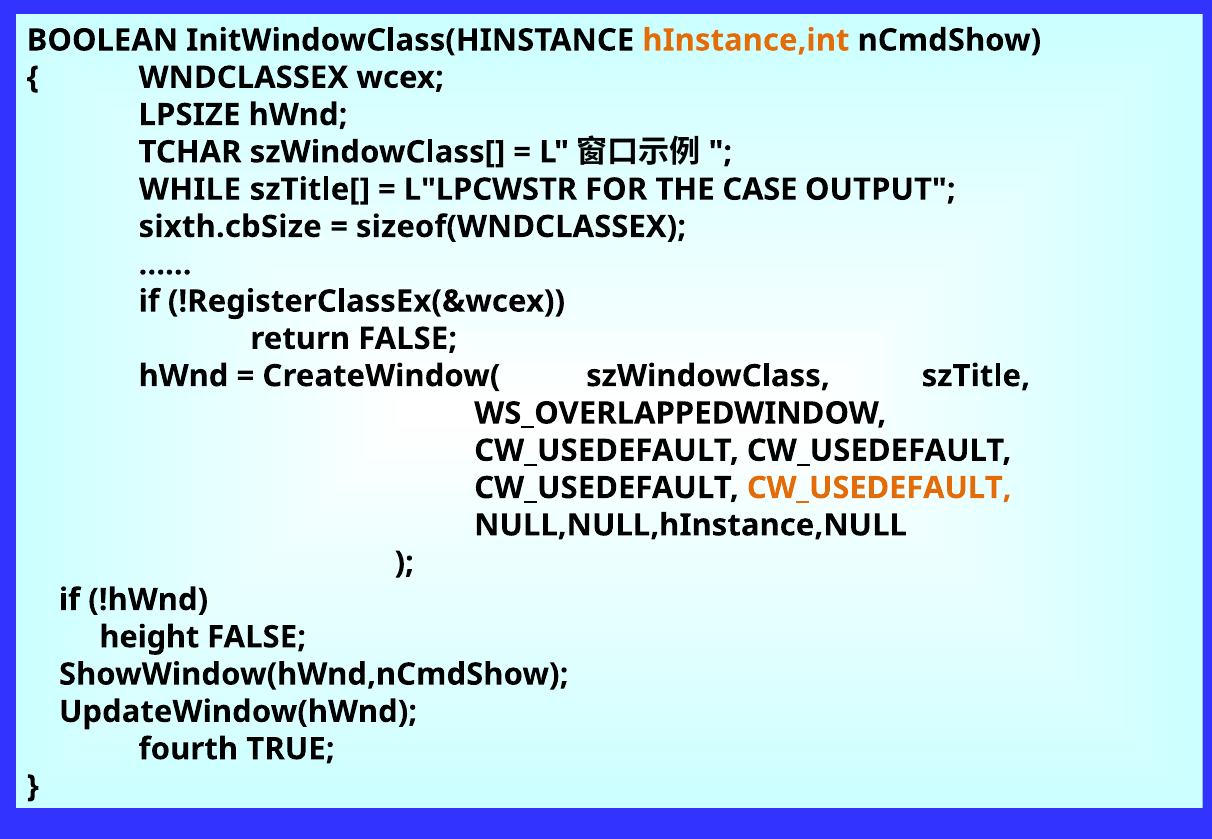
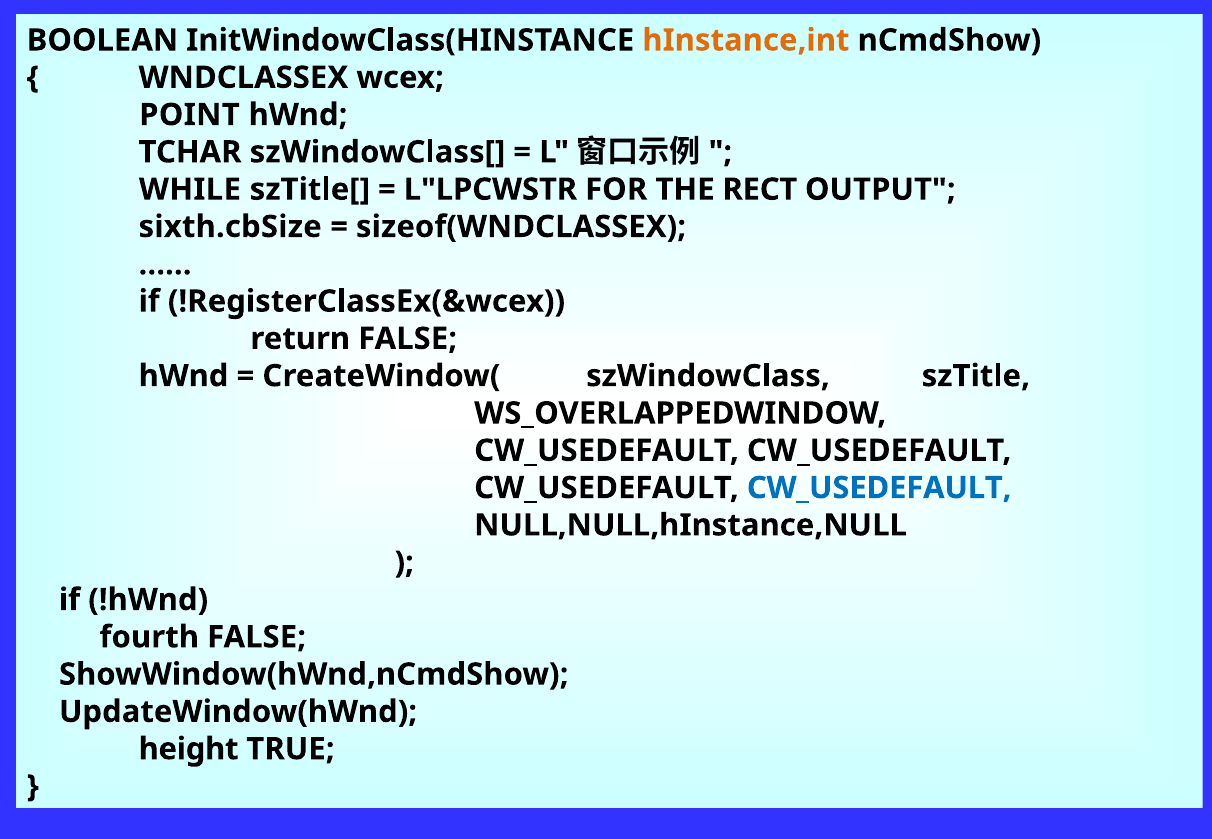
LPSIZE: LPSIZE -> POINT (189, 115)
CASE: CASE -> RECT (760, 189)
CW_USEDEFAULT colour: orange -> blue (879, 488)
height: height -> fourth (149, 637)
fourth: fourth -> height (189, 749)
